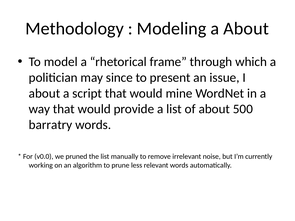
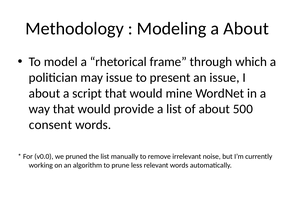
may since: since -> issue (119, 78)
barratry: barratry -> consent (50, 125)
